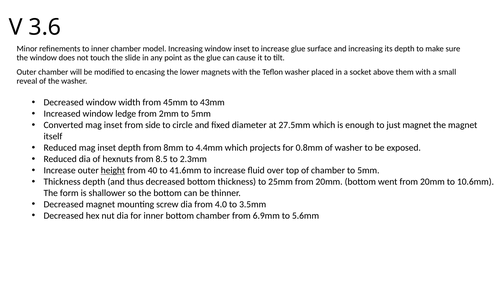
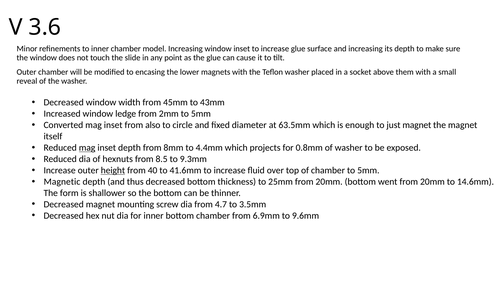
side: side -> also (153, 125)
27.5mm: 27.5mm -> 63.5mm (294, 125)
mag underline: none -> present (87, 148)
2.3mm: 2.3mm -> 9.3mm (193, 159)
Thickness: Thickness -> Magnetic (62, 182)
10.6mm: 10.6mm -> 14.6mm (476, 182)
4.0: 4.0 -> 4.7 (221, 204)
5.6mm: 5.6mm -> 9.6mm (306, 216)
